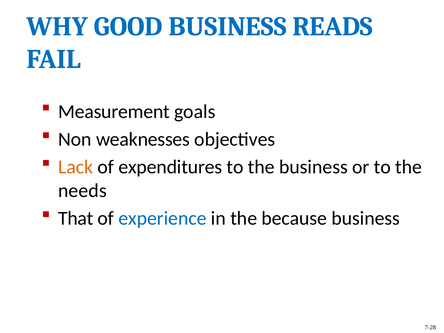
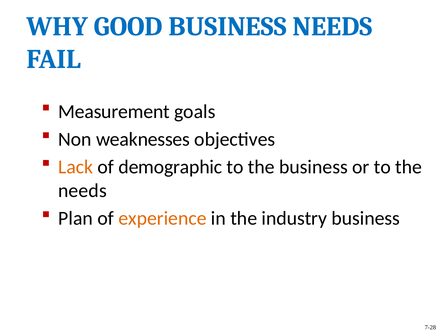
BUSINESS READS: READS -> NEEDS (332, 27)
expenditures: expenditures -> demographic (170, 167)
That: That -> Plan (76, 218)
experience colour: blue -> orange (163, 218)
because: because -> industry (294, 218)
